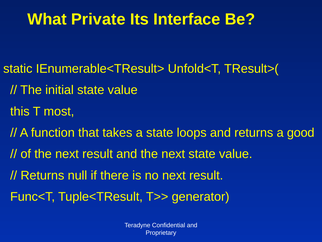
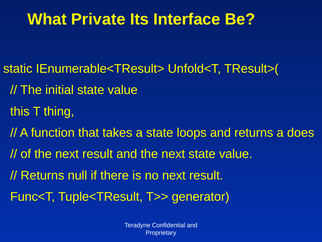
most: most -> thing (59, 111)
good: good -> does (301, 132)
